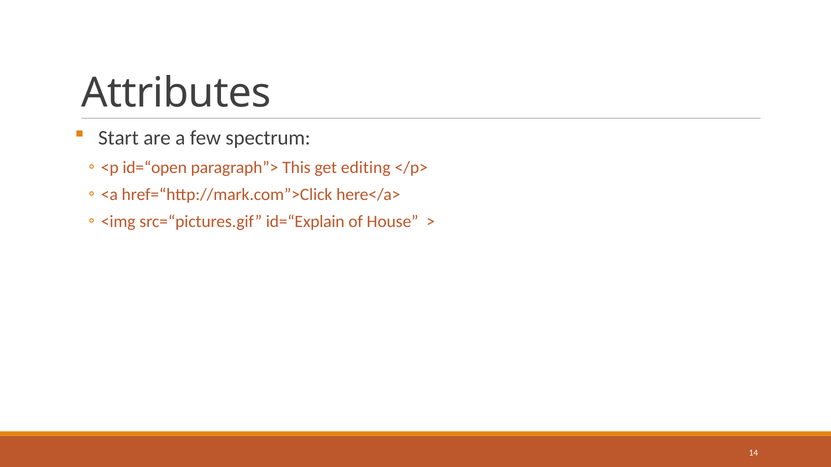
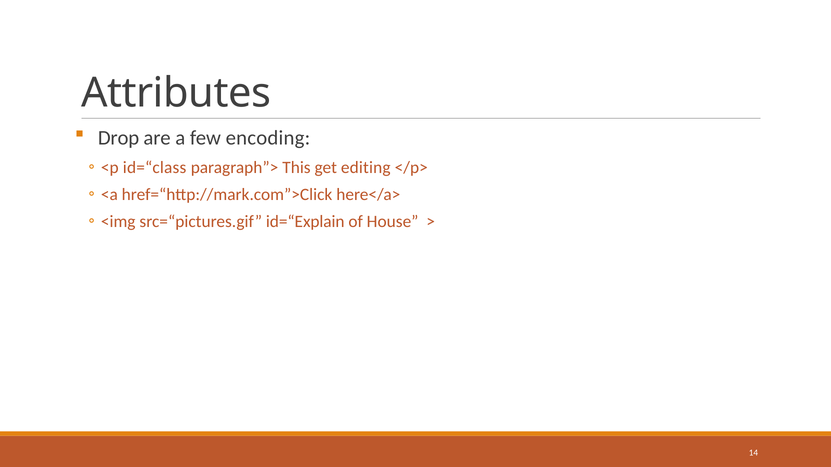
Start: Start -> Drop (119, 138)
spectrum: spectrum -> encoding (268, 138)
id=“open: id=“open -> id=“class (155, 168)
